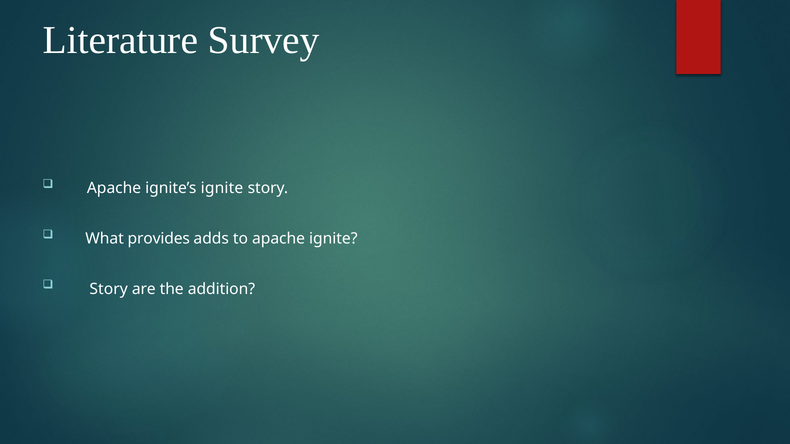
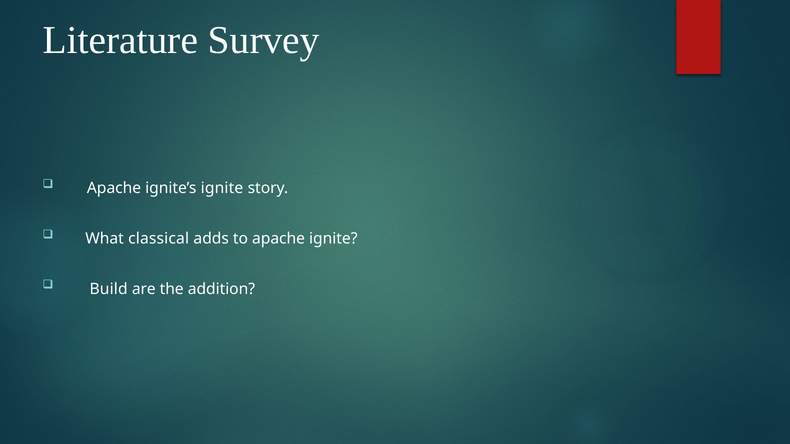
provides: provides -> classical (159, 239)
Story: Story -> Build (109, 289)
